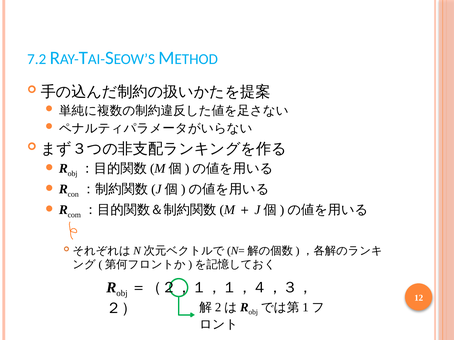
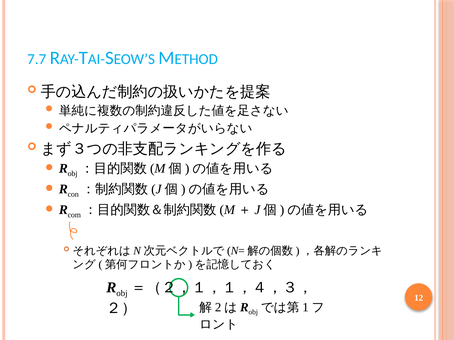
7.2: 7.2 -> 7.7 (37, 59)
